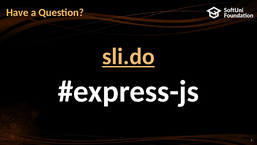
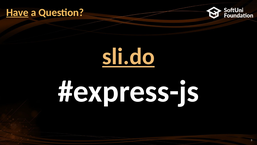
Have underline: none -> present (17, 12)
